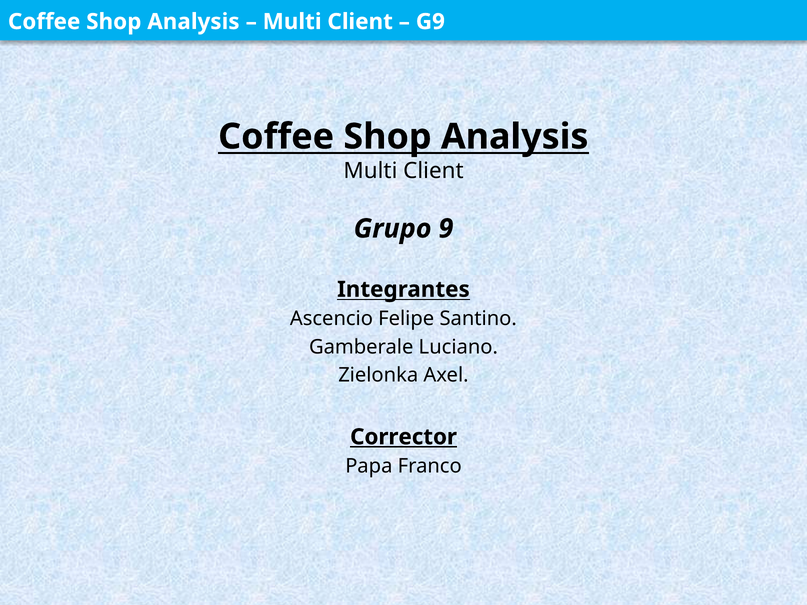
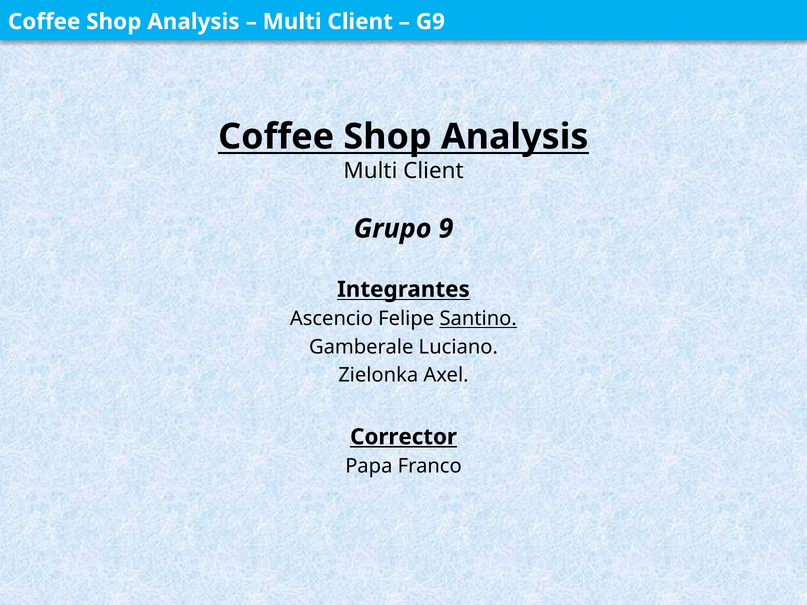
Santino underline: none -> present (478, 319)
